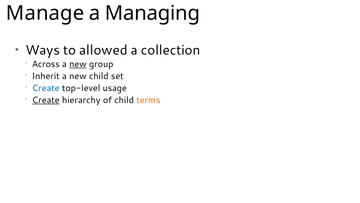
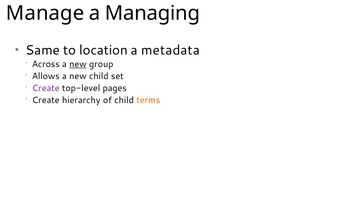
Ways: Ways -> Same (43, 50)
allowed: allowed -> location (103, 50)
collection: collection -> metadata (171, 50)
Inherit: Inherit -> Allows (46, 76)
Create colour: blue -> purple (46, 88)
usage: usage -> pages (115, 88)
Create underline: present -> none (46, 100)
